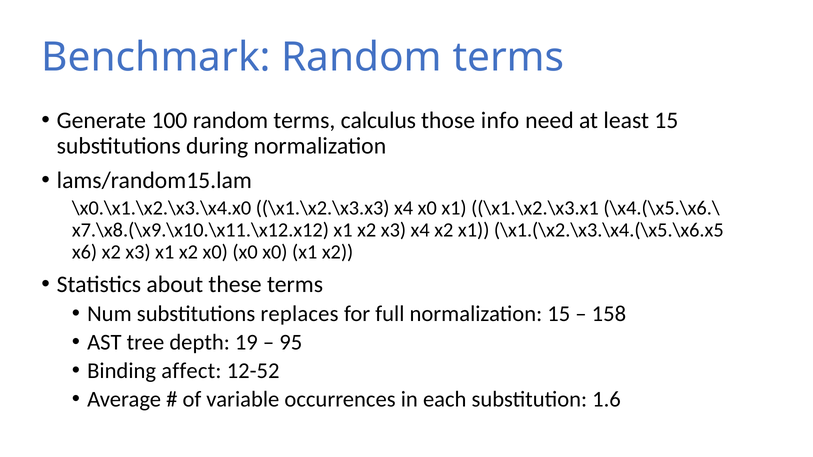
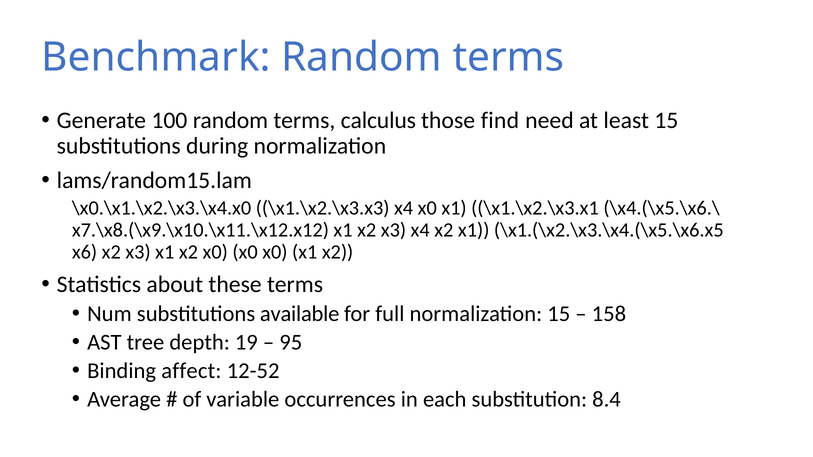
info: info -> find (500, 121)
replaces: replaces -> available (300, 314)
1.6: 1.6 -> 8.4 (607, 400)
